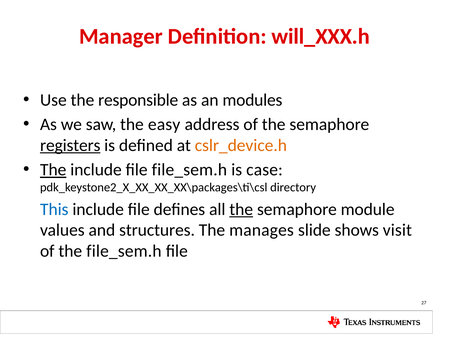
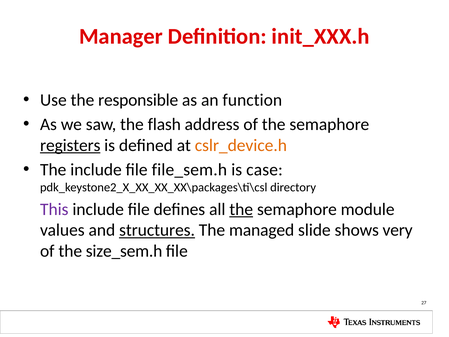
will_XXX.h: will_XXX.h -> init_XXX.h (321, 36)
modules: modules -> function (252, 100)
easy: easy -> flash (164, 124)
The underline: present -> none (53, 170)
This colour: blue -> purple (54, 209)
structures underline: none -> present (157, 230)
manages: manages -> managed (262, 230)
visit: visit -> very (398, 230)
the file_sem.h: file_sem.h -> size_sem.h (124, 251)
